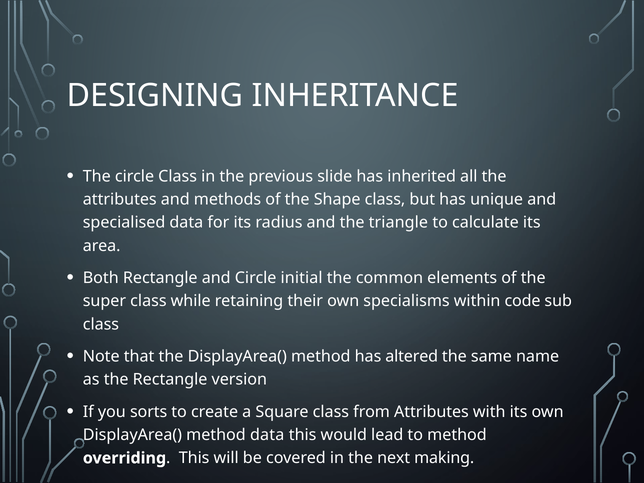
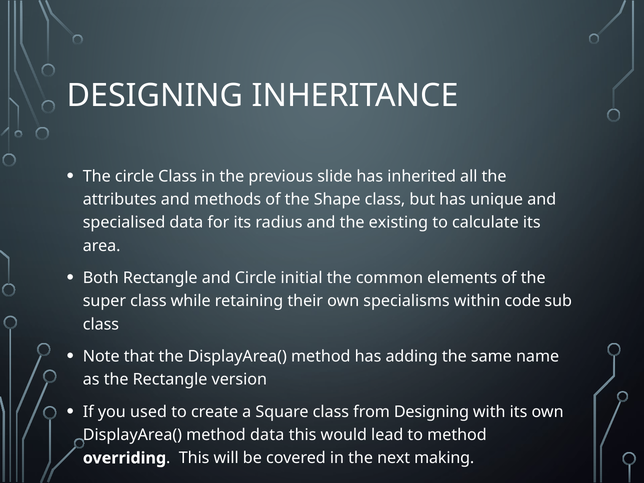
triangle: triangle -> existing (398, 223)
altered: altered -> adding (412, 356)
sorts: sorts -> used (149, 412)
from Attributes: Attributes -> Designing (432, 412)
